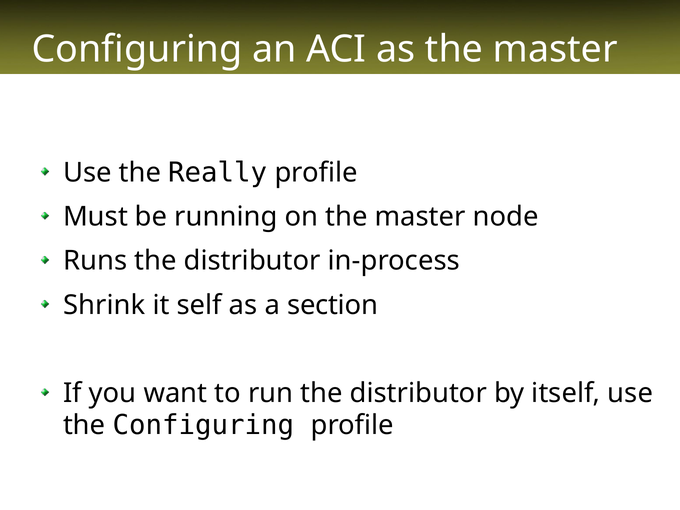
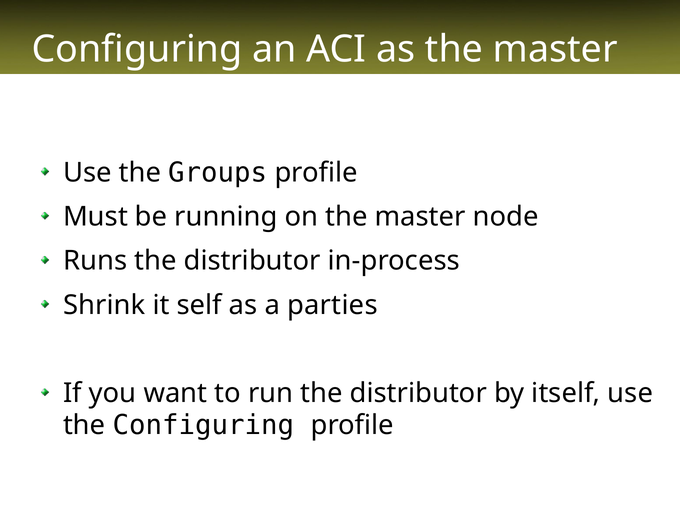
Really: Really -> Groups (218, 173)
section: section -> parties (332, 305)
